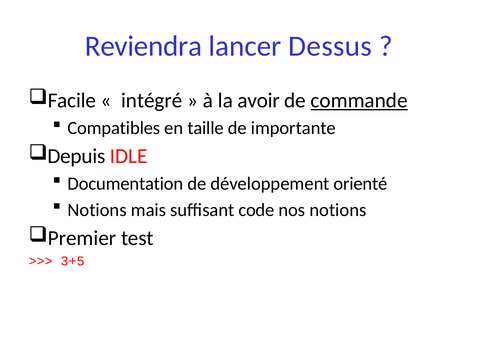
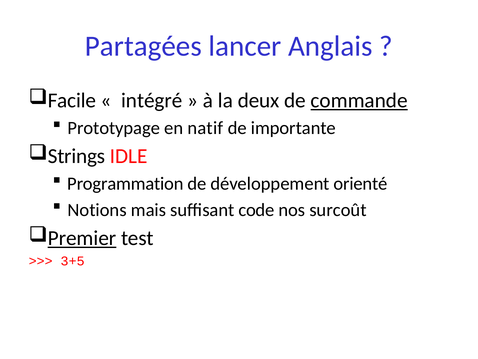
Reviendra: Reviendra -> Partagées (143, 46)
Dessus: Dessus -> Anglais (330, 46)
avoir: avoir -> deux (259, 100)
Compatibles: Compatibles -> Prototypage (114, 128)
taille: taille -> natif (205, 128)
Depuis: Depuis -> Strings (76, 156)
Documentation: Documentation -> Programmation (125, 184)
nos notions: notions -> surcoût (338, 210)
Premier underline: none -> present (82, 238)
